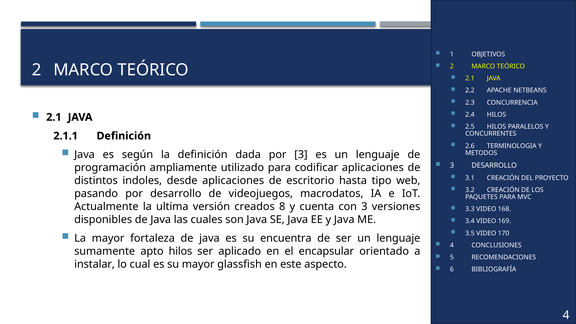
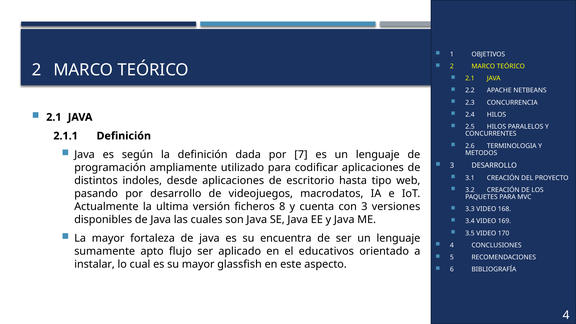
por 3: 3 -> 7 (301, 155)
creados: creados -> ficheros (255, 206)
apto hilos: hilos -> flujo (180, 251)
encapsular: encapsular -> educativos (326, 251)
